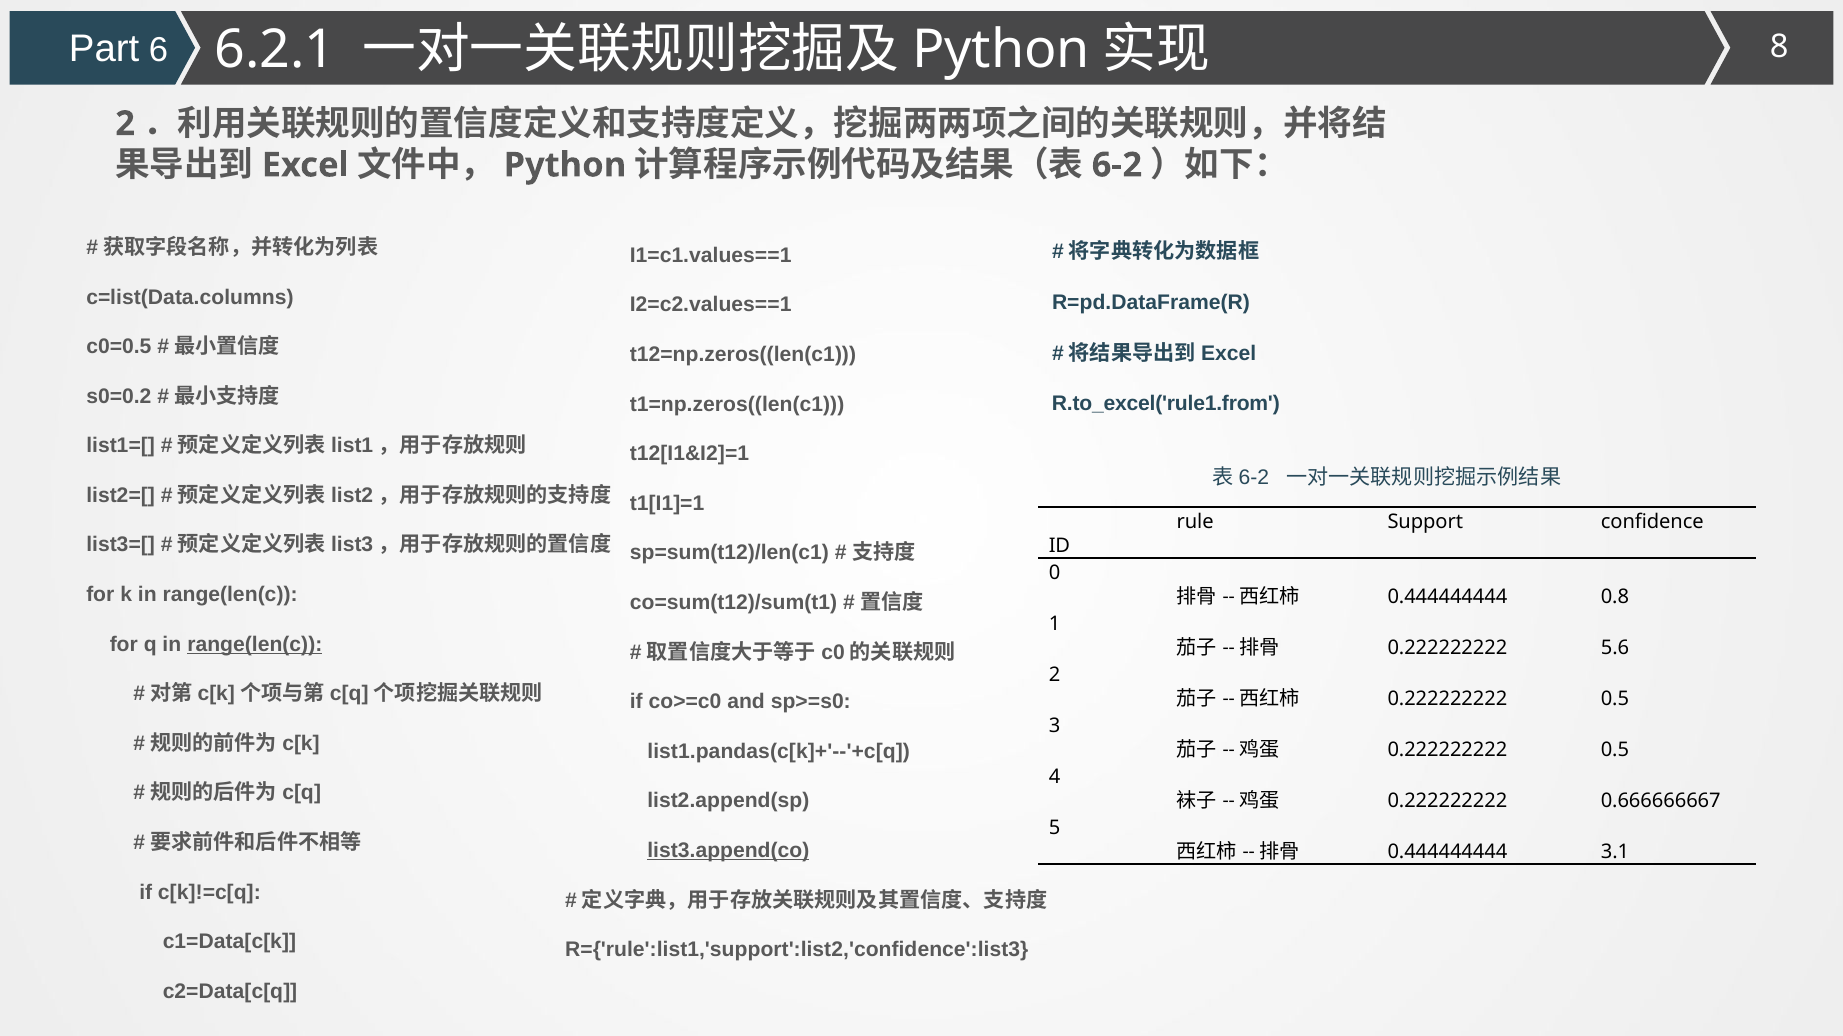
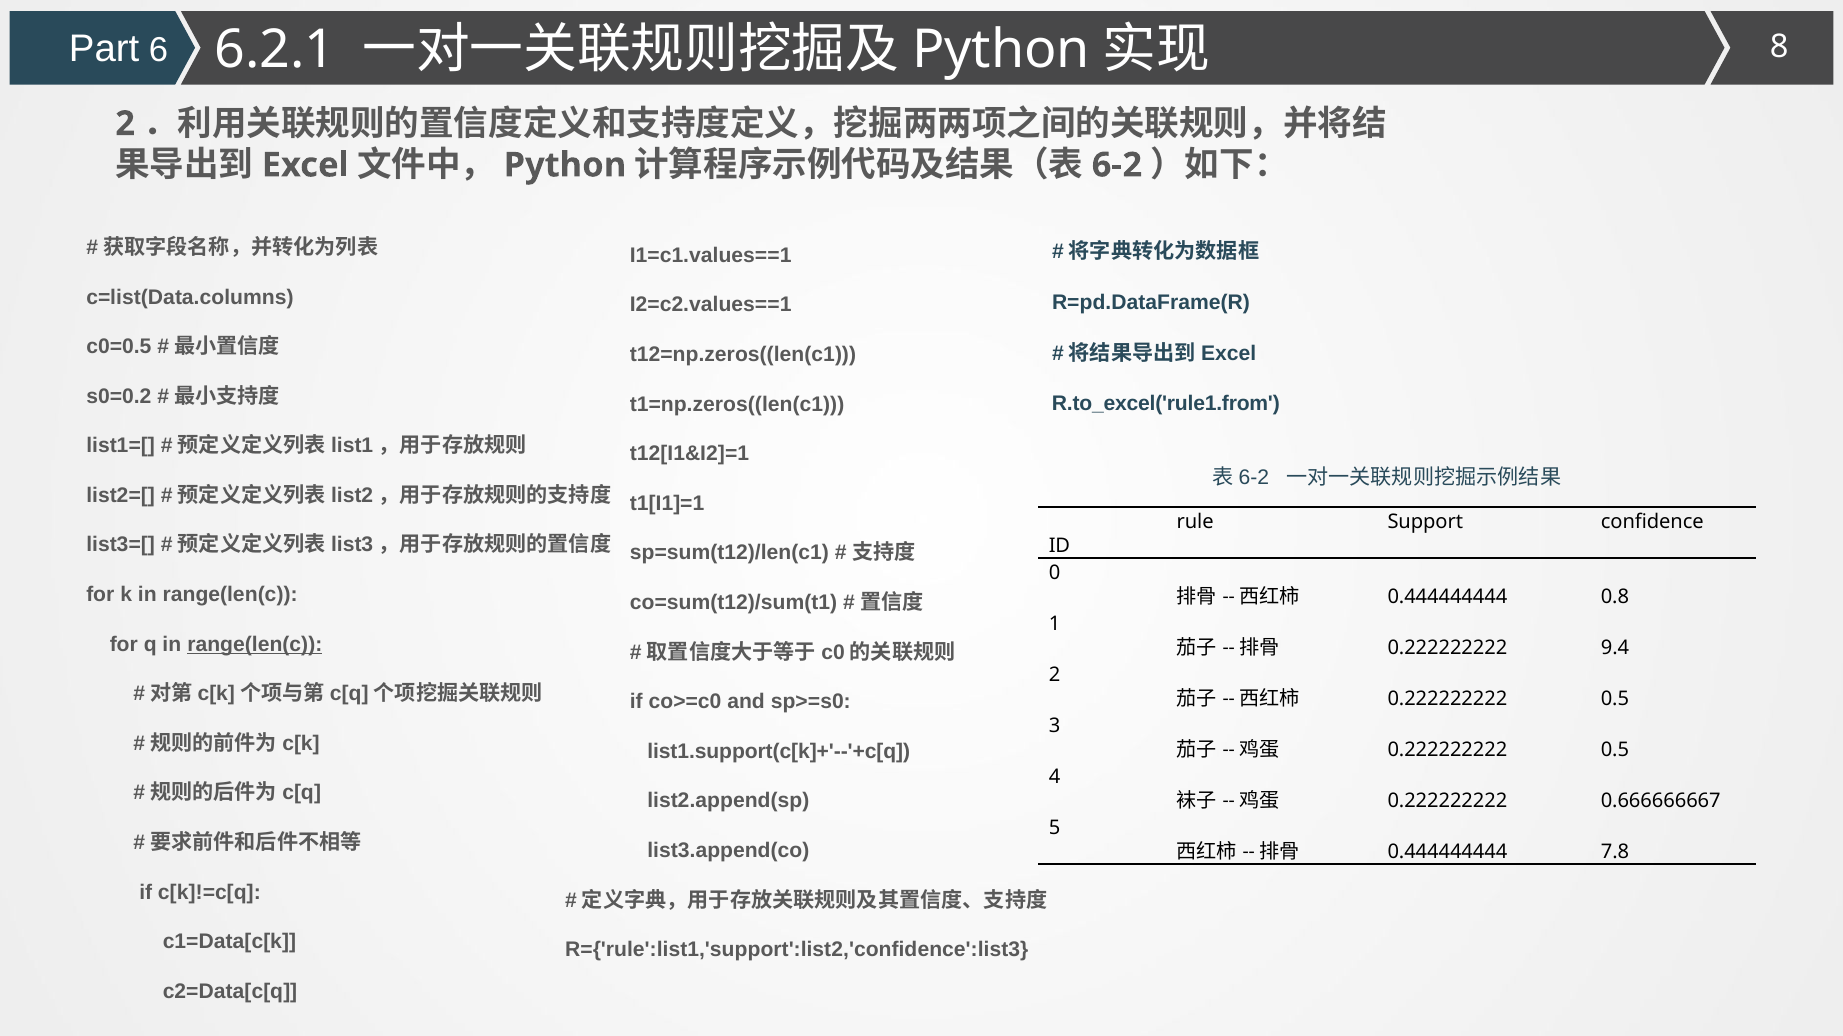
5.6: 5.6 -> 9.4 (1615, 648)
list1.pandas(c[k]+'--'+c[q: list1.pandas(c[k]+'--'+c[q -> list1.support(c[k]+'--'+c[q (779, 752)
list3.append(co underline: present -> none (728, 851)
3.1: 3.1 -> 7.8 (1615, 852)
